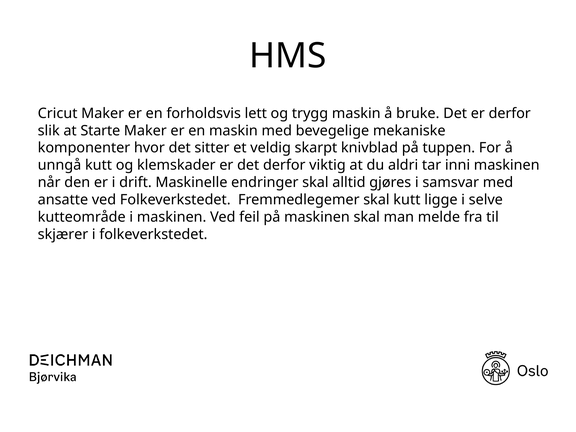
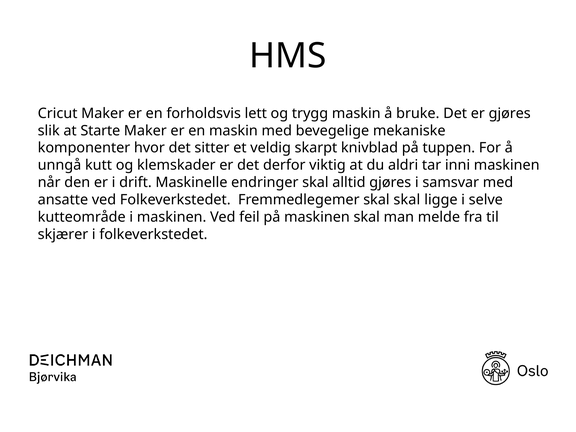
er derfor: derfor -> gjøres (510, 113)
skal kutt: kutt -> skal (407, 200)
